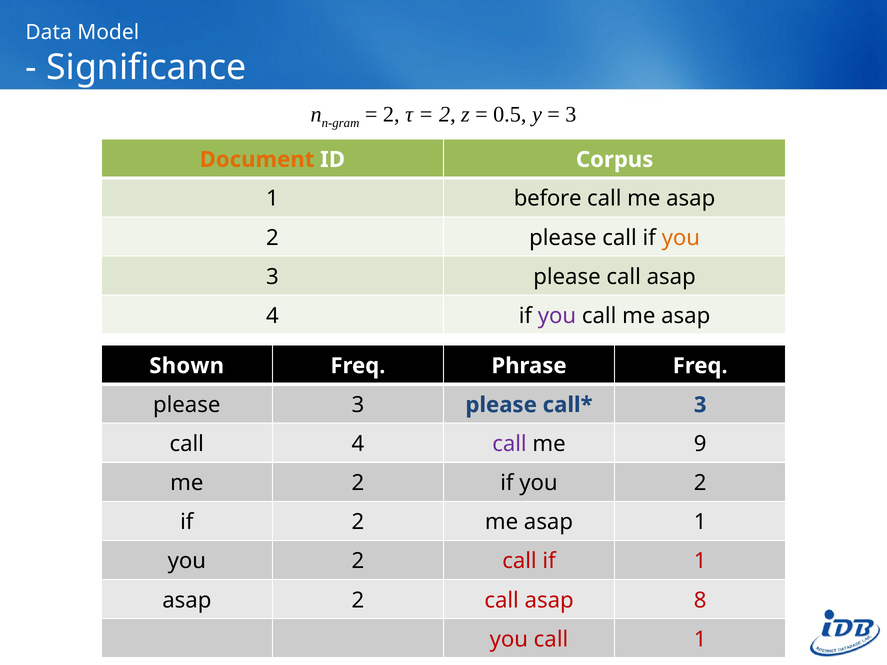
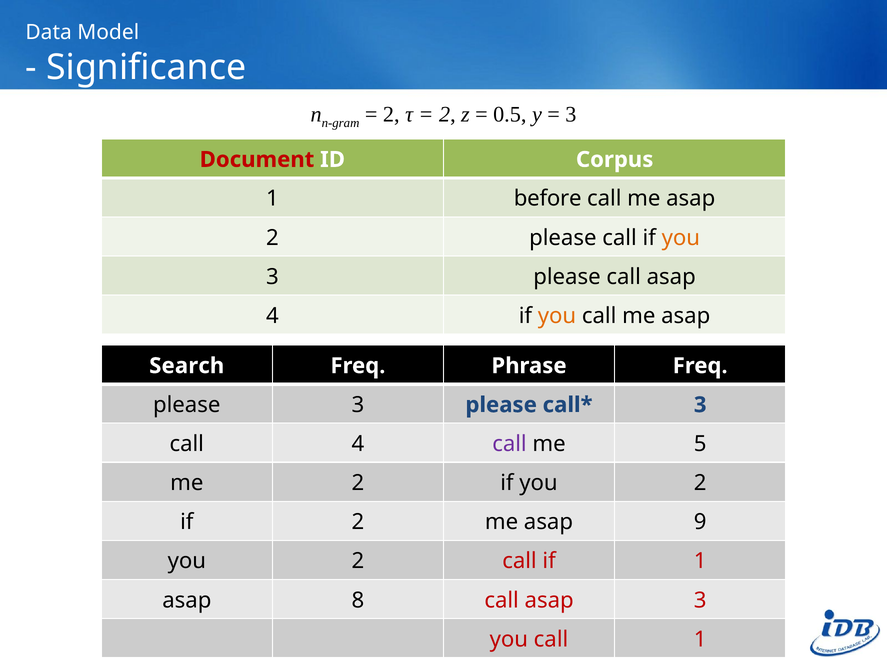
Document colour: orange -> red (257, 160)
you colour: purple -> orange (557, 316)
Shown: Shown -> Search (187, 366)
9: 9 -> 5 (700, 444)
asap 1: 1 -> 9 (700, 522)
2: 2 -> 8 (358, 600)
asap 8: 8 -> 3 (700, 600)
